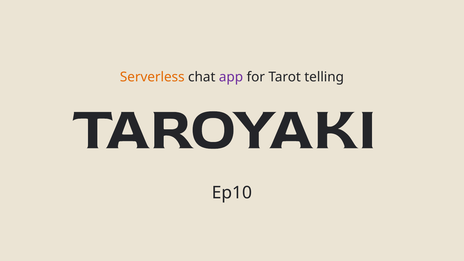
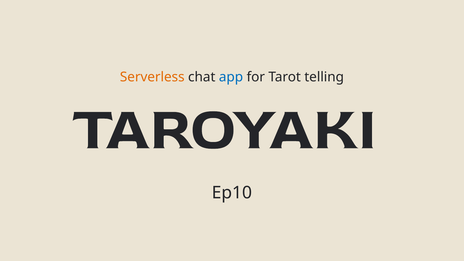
app colour: purple -> blue (231, 77)
